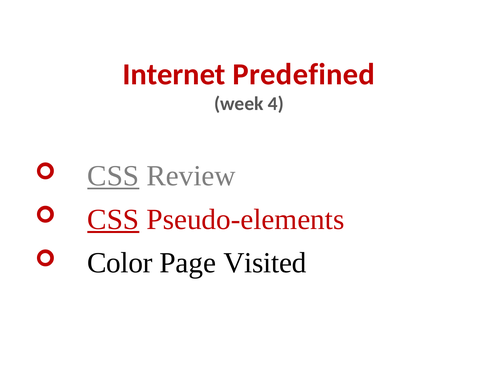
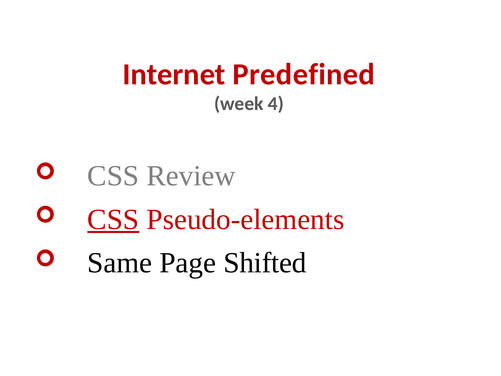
CSS underline: present -> none (113, 176)
Color: Color -> Same (120, 263)
Visited: Visited -> Shifted (265, 263)
